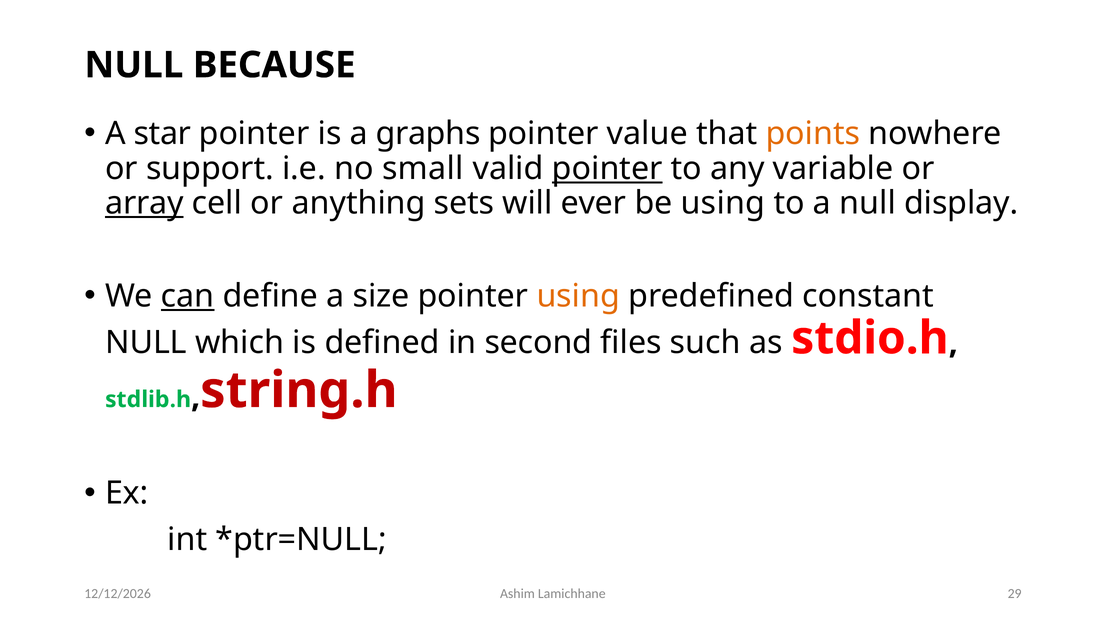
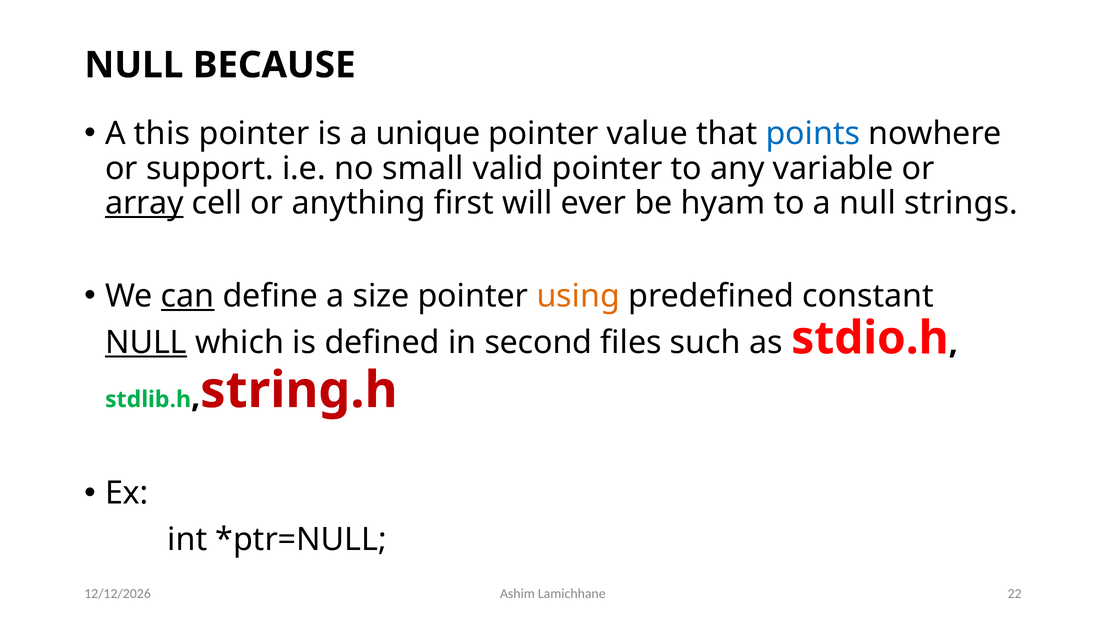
star: star -> this (162, 134)
graphs: graphs -> unique (428, 134)
points colour: orange -> blue (813, 134)
pointer underline: present -> none (607, 168)
sets: sets -> first (464, 203)
be using: using -> hyam (723, 203)
display: display -> strings (961, 203)
NULL underline: none -> present (146, 343)
29: 29 -> 22 (1015, 594)
